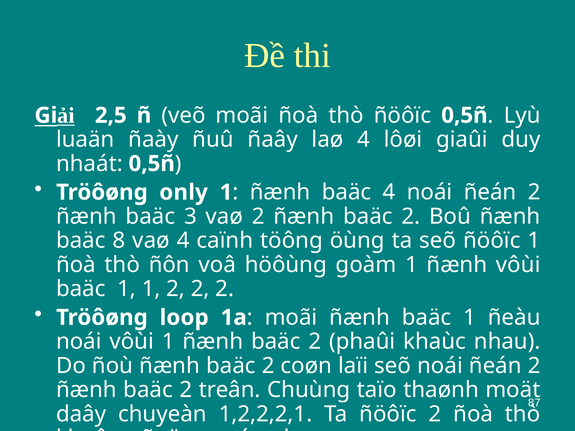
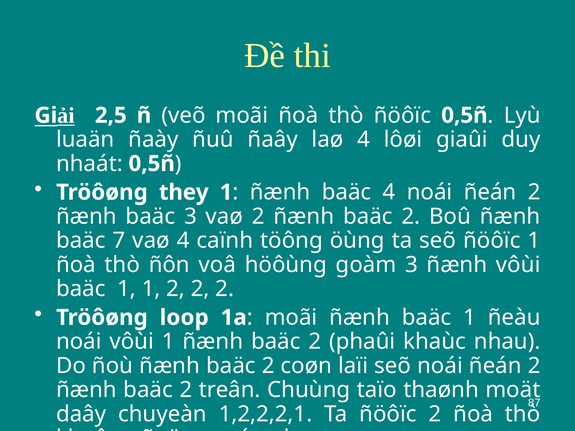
only: only -> they (184, 192)
8: 8 -> 7 (119, 241)
goàm 1: 1 -> 3 (411, 265)
